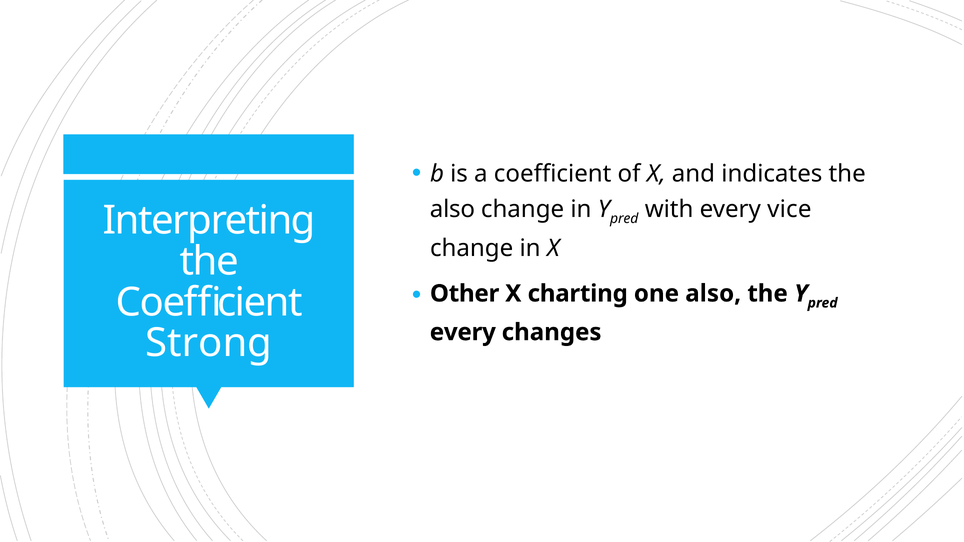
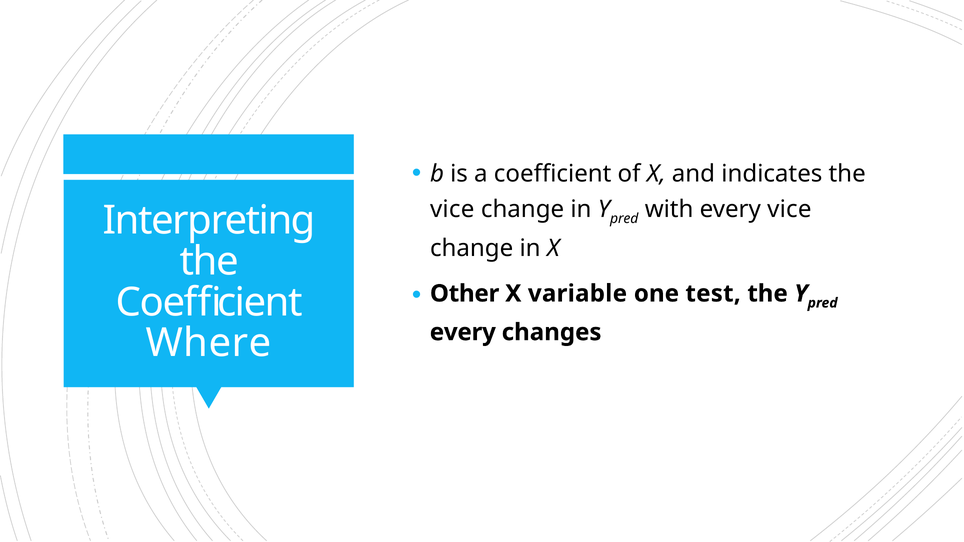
also: also -> vice (452, 209)
charting: charting -> variable (577, 294)
one also: also -> test (713, 294)
Strong: Strong -> Where (208, 343)
